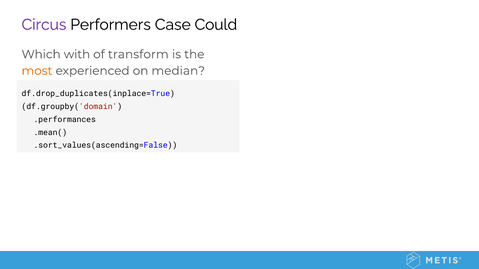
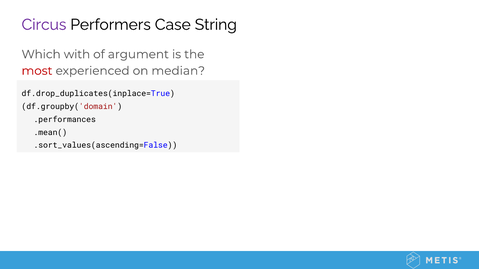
Could: Could -> String (216, 25)
transform: transform -> argument (138, 54)
most colour: orange -> red (37, 71)
